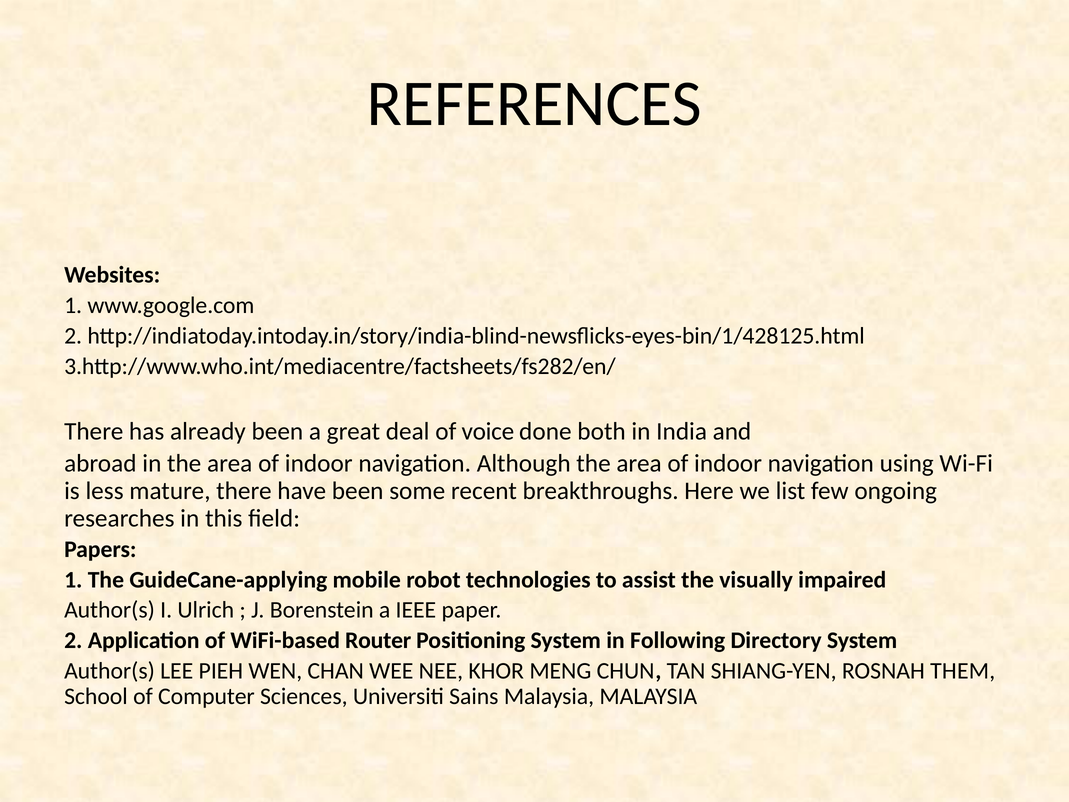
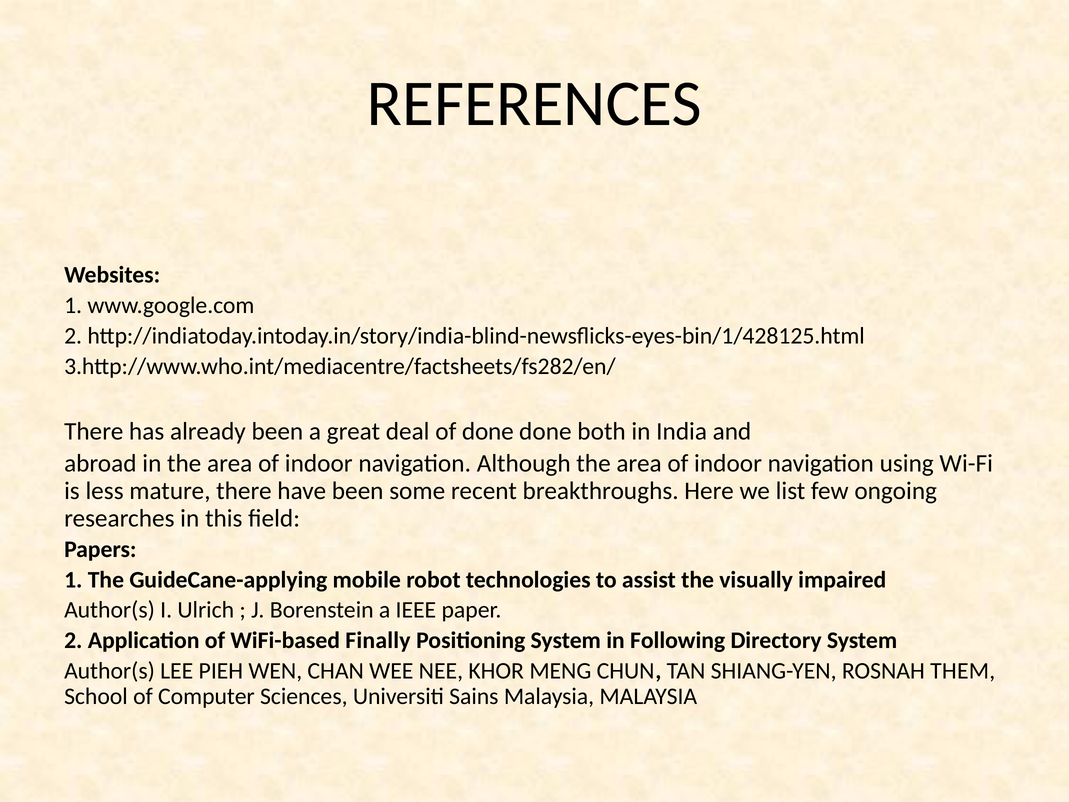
of voice: voice -> done (488, 431)
Router: Router -> Finally (378, 640)
